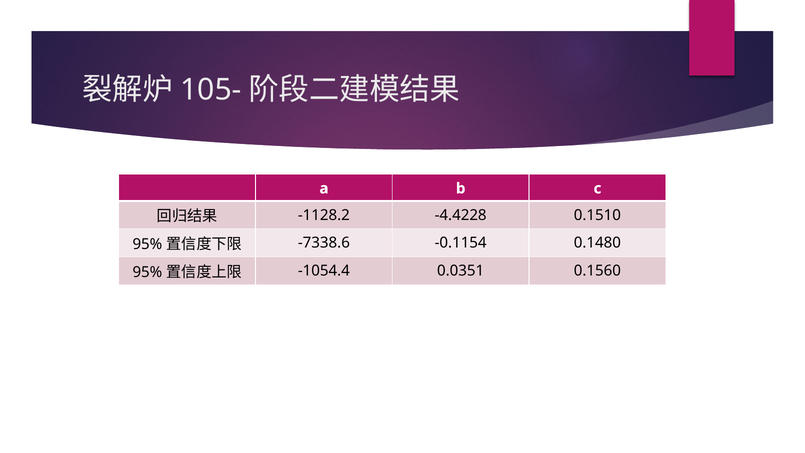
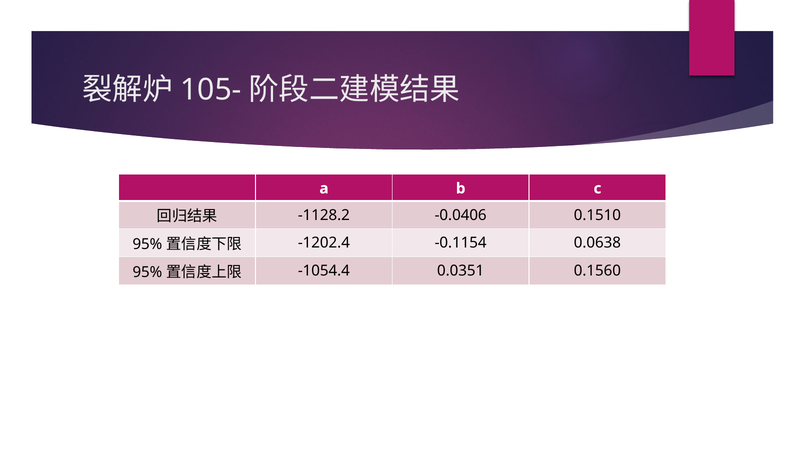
-4.4228: -4.4228 -> -0.0406 (461, 215)
-7338.6: -7338.6 -> -1202.4 (324, 243)
0.1480: 0.1480 -> 0.0638 (597, 243)
